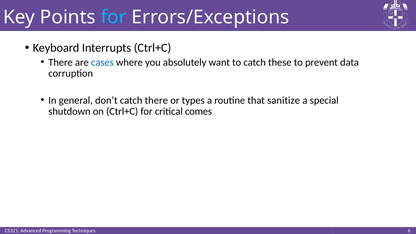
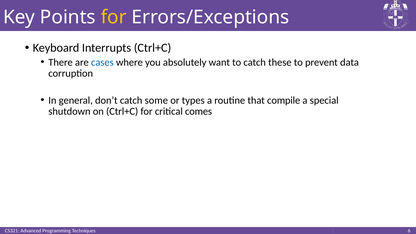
for colour: light blue -> yellow (114, 17)
catch there: there -> some (156, 100)
sanitize: sanitize -> compile (284, 100)
